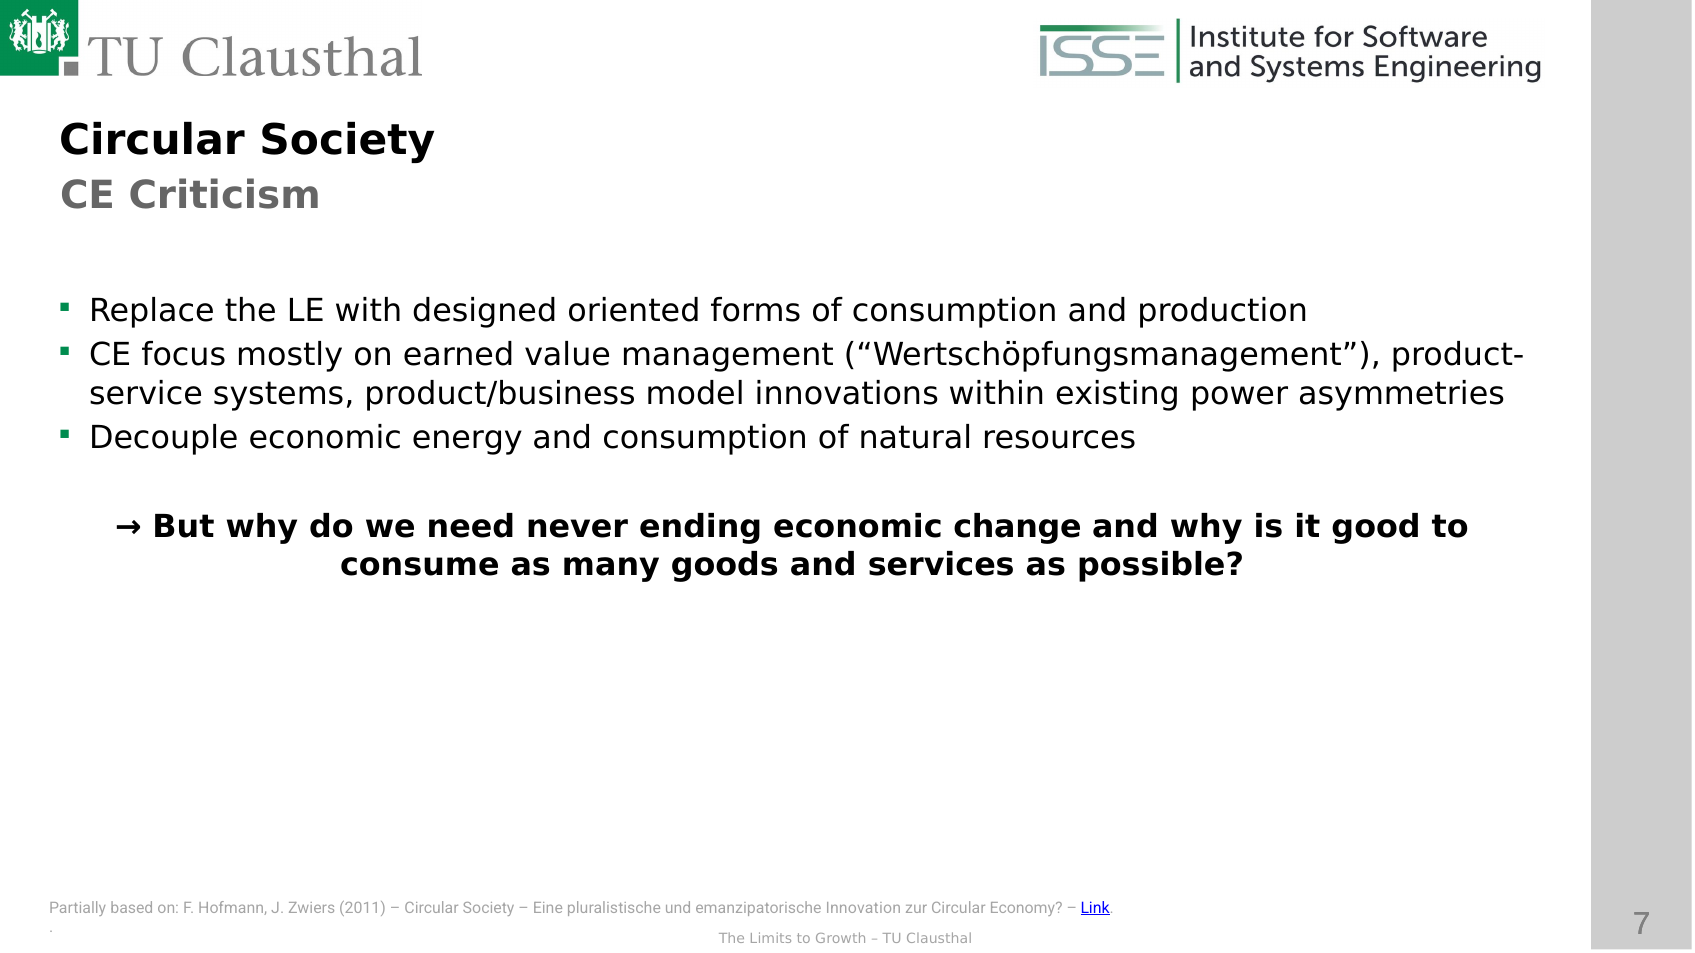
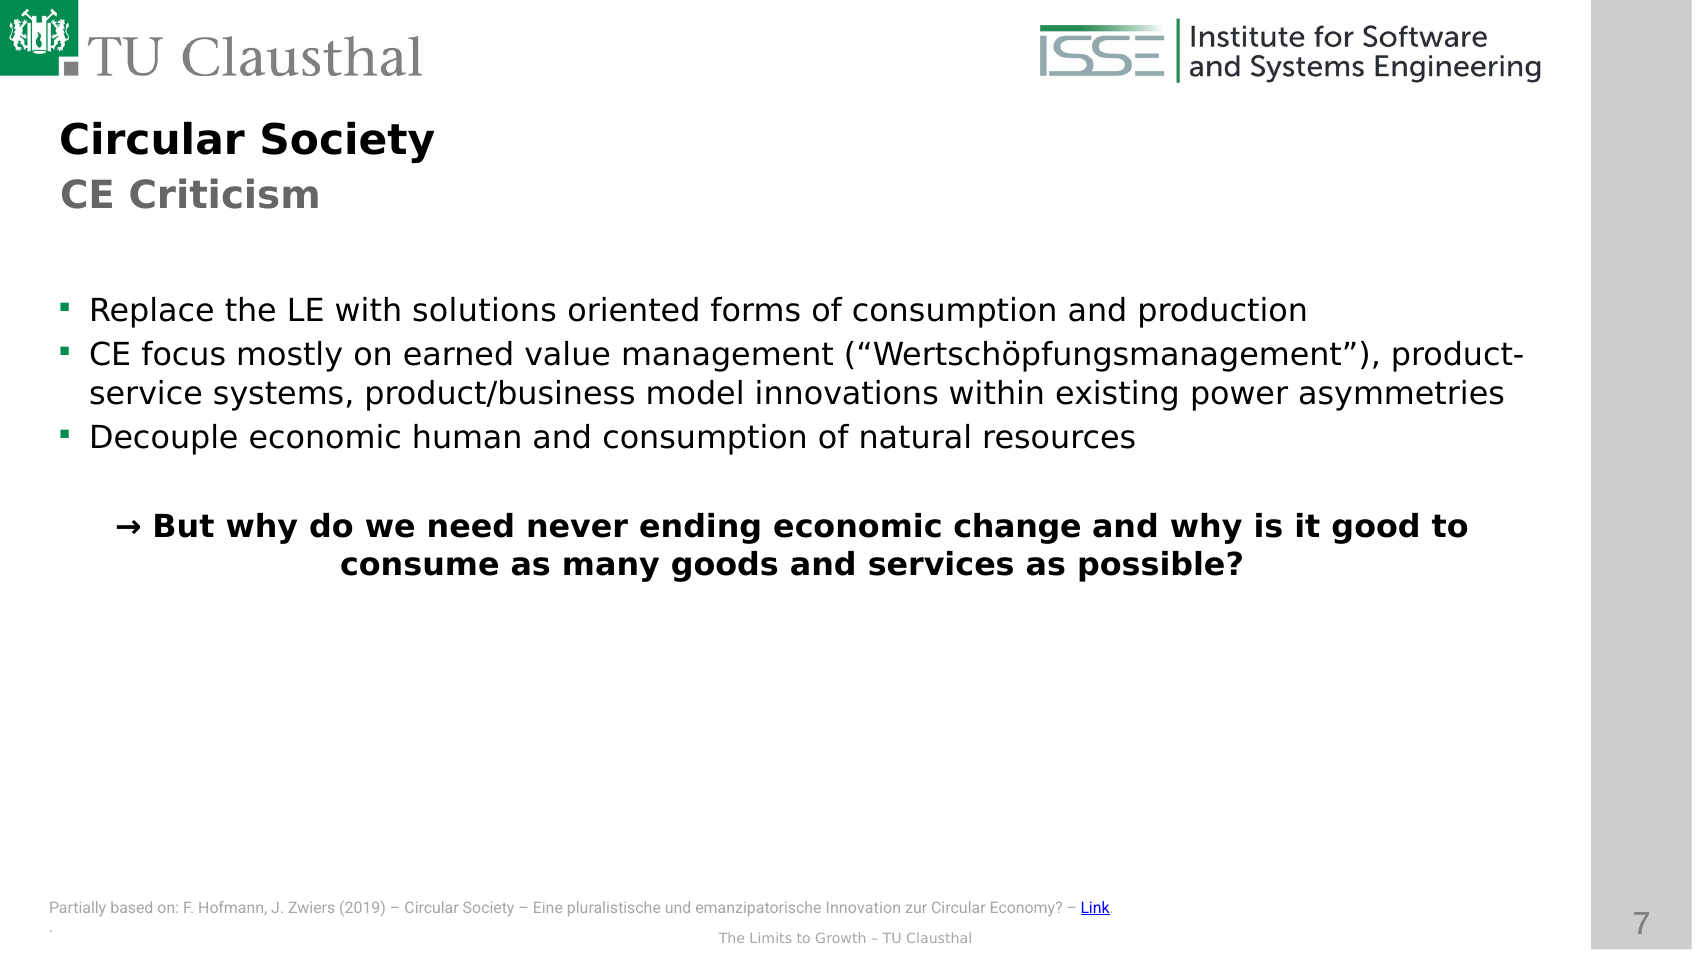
designed: designed -> solutions (484, 311)
energy: energy -> human (467, 438)
2011: 2011 -> 2019 (363, 908)
